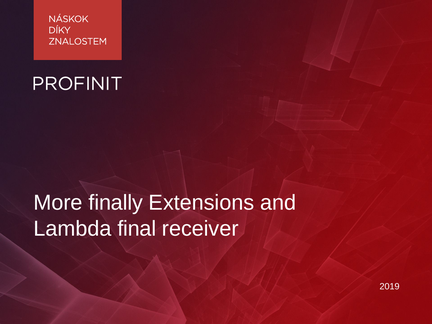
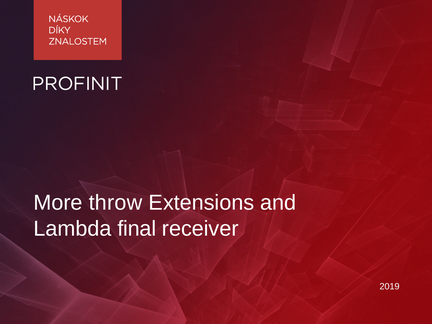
finally: finally -> throw (116, 203)
